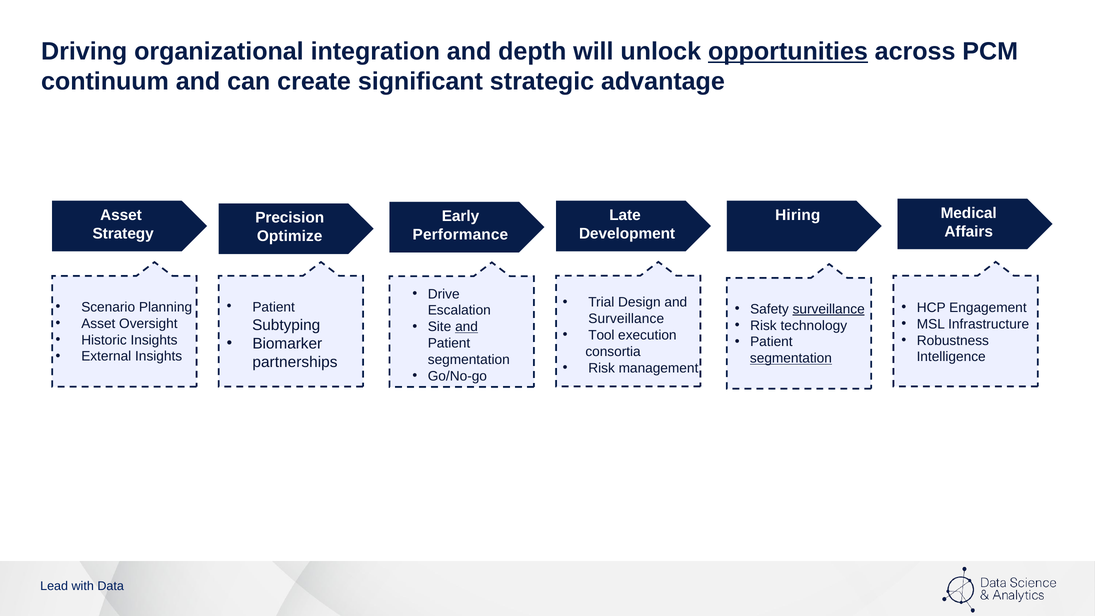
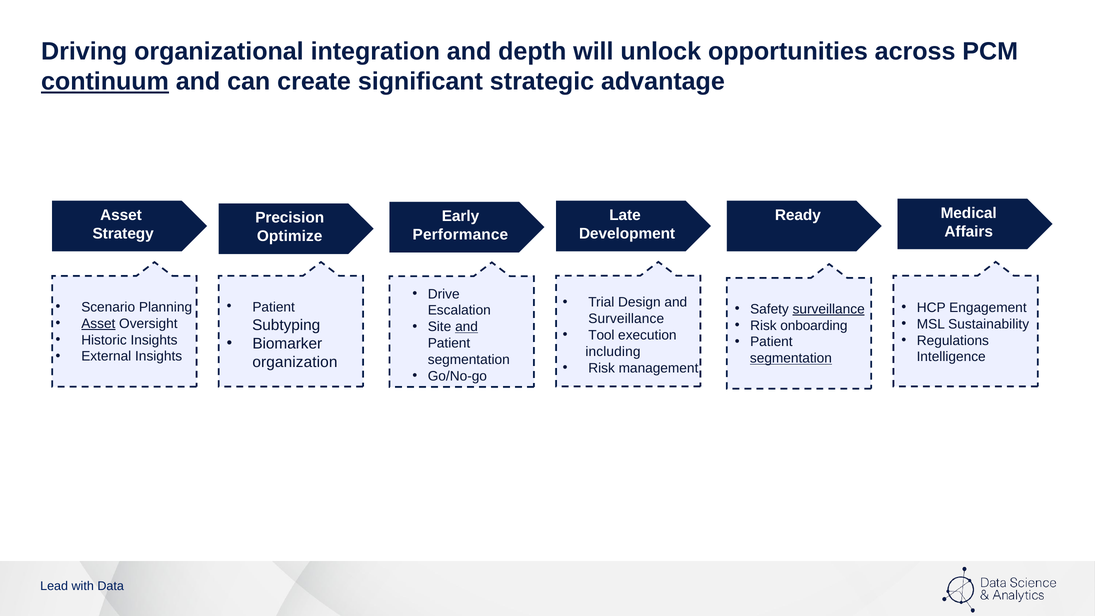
opportunities underline: present -> none (788, 52)
continuum underline: none -> present (105, 82)
Hiring: Hiring -> Ready (798, 215)
Asset underline: none -> present (98, 324)
Infrastructure: Infrastructure -> Sustainability (989, 324)
technology: technology -> onboarding (814, 326)
Robustness: Robustness -> Regulations (953, 340)
consortia: consortia -> including (613, 352)
partnerships: partnerships -> organization (295, 362)
